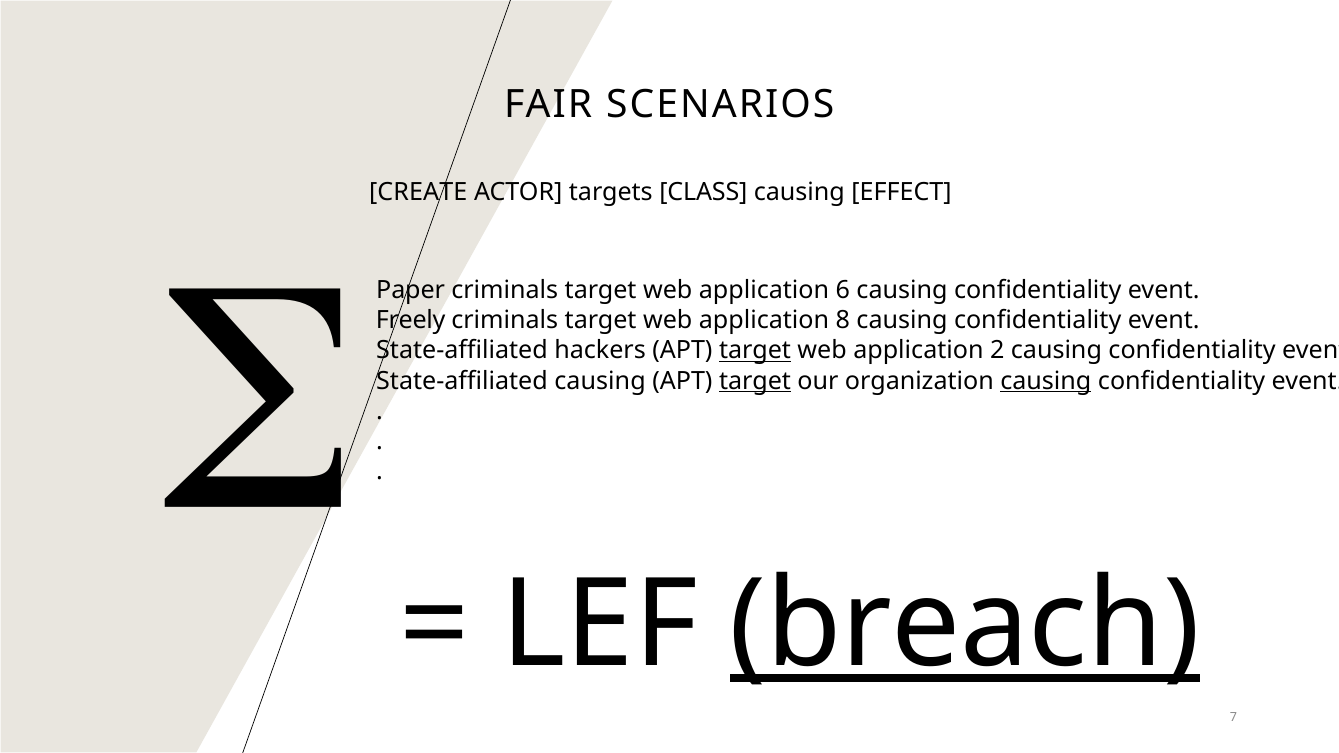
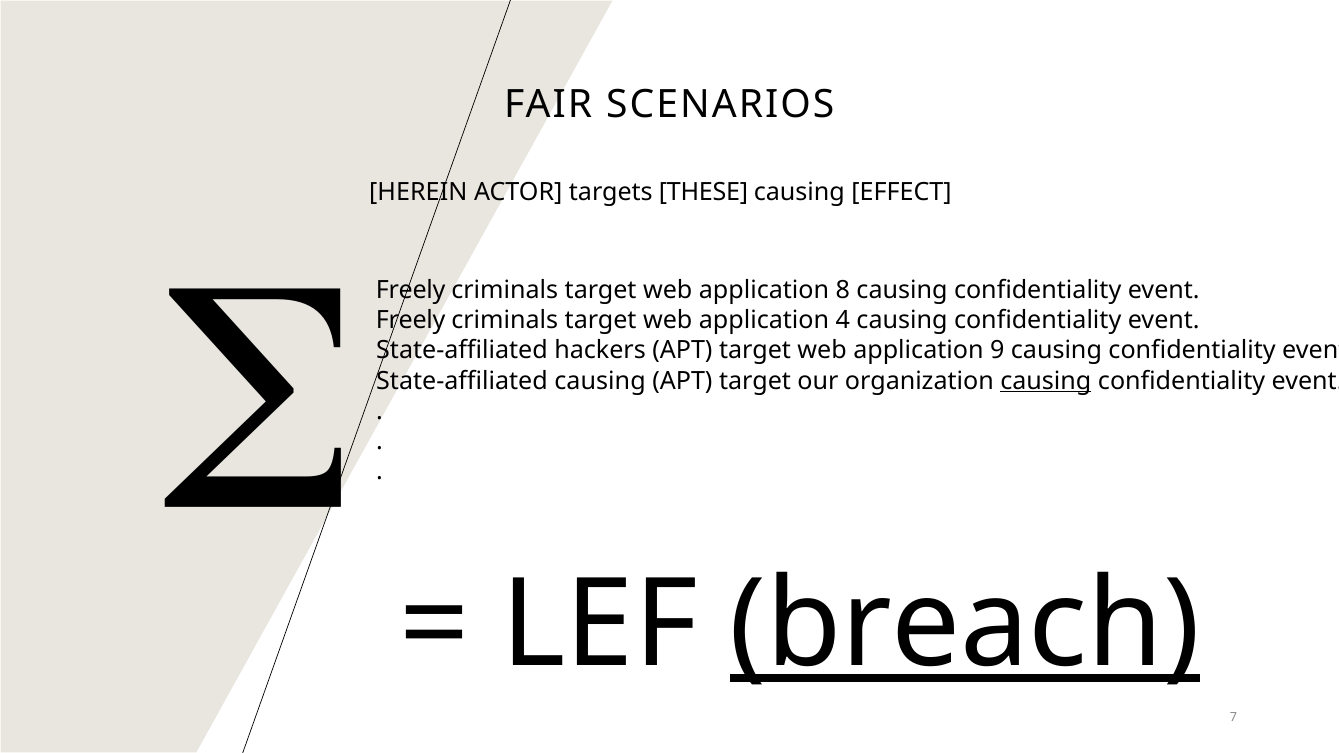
CREATE: CREATE -> HEREIN (418, 193)
CLASS: CLASS -> THESE (703, 193)
Paper: Paper -> Freely (411, 290)
6: 6 -> 8 (843, 290)
8: 8 -> 4 (843, 321)
target underline: present -> none (755, 351)
2: 2 -> 9 (997, 351)
target underline: present -> none (755, 381)
